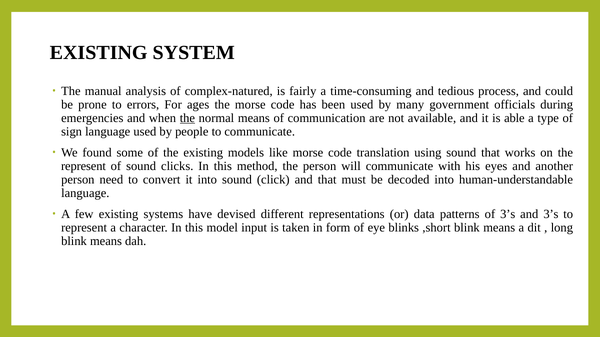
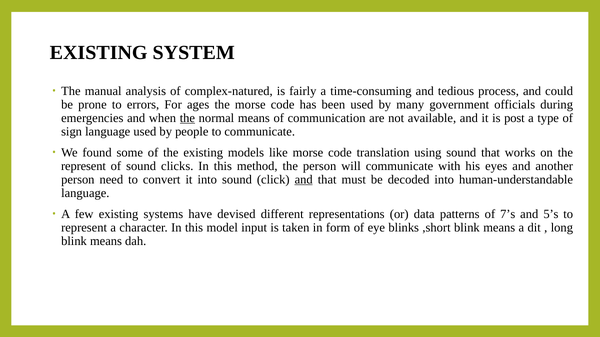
able: able -> post (514, 118)
and underline: none -> present (304, 180)
of 3’s: 3’s -> 7’s (508, 214)
and 3’s: 3’s -> 5’s (551, 214)
